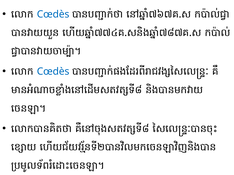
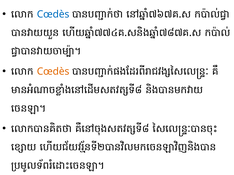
Cœdès colour: blue -> orange (53, 72)
